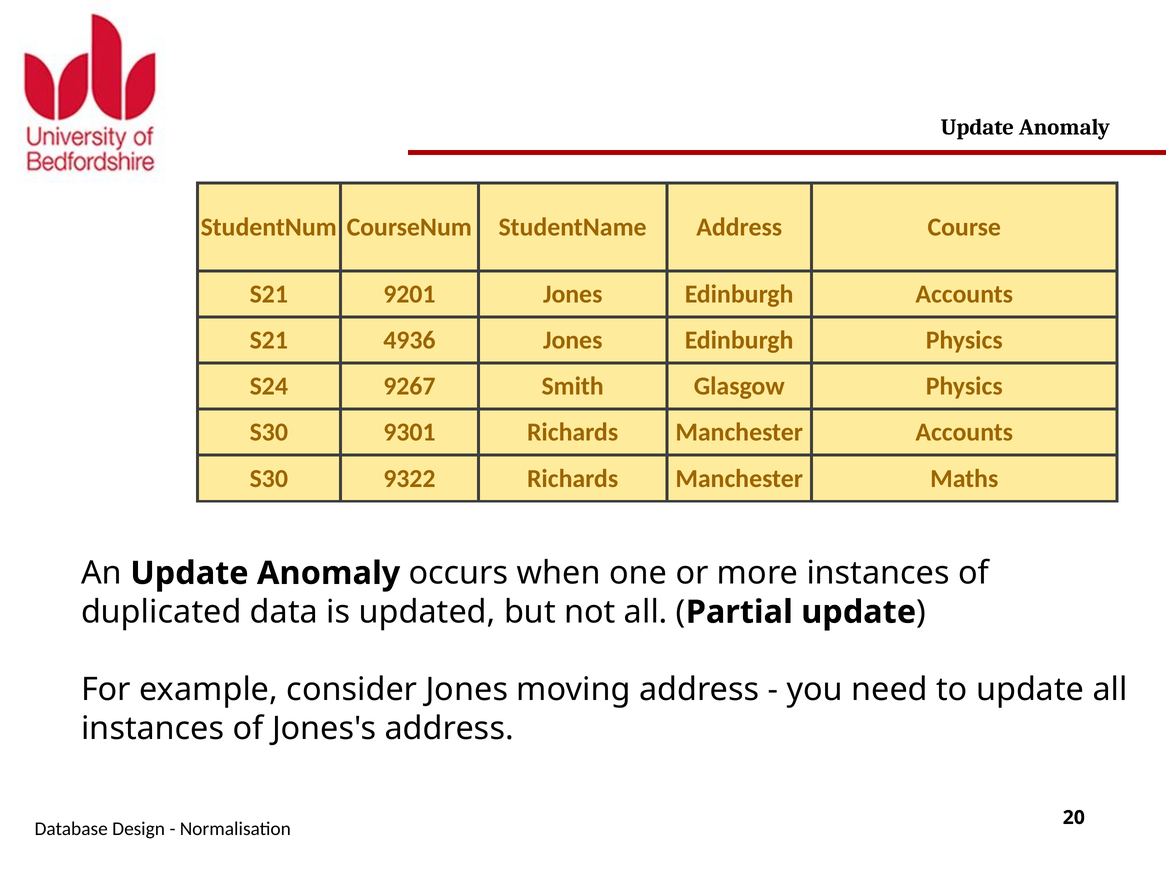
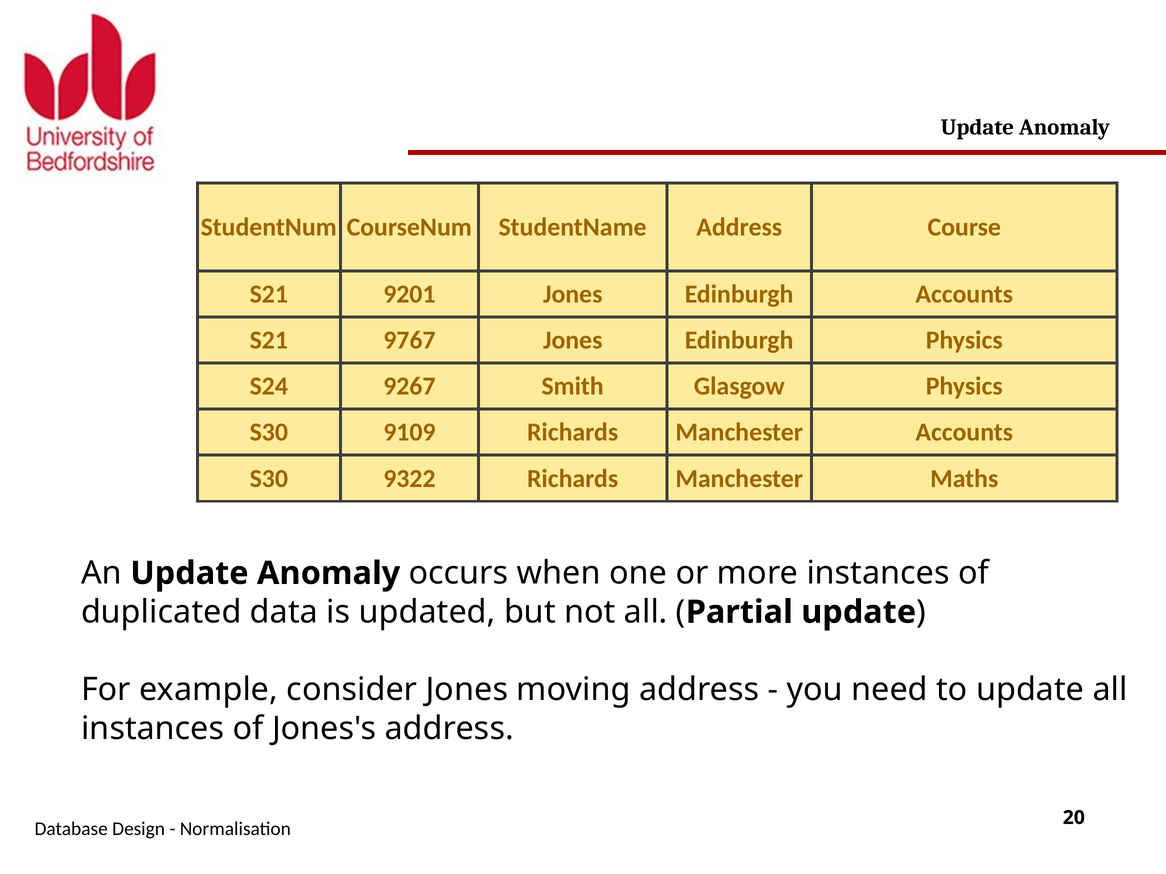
4936: 4936 -> 9767 (409, 340)
9301: 9301 -> 9109 (409, 433)
